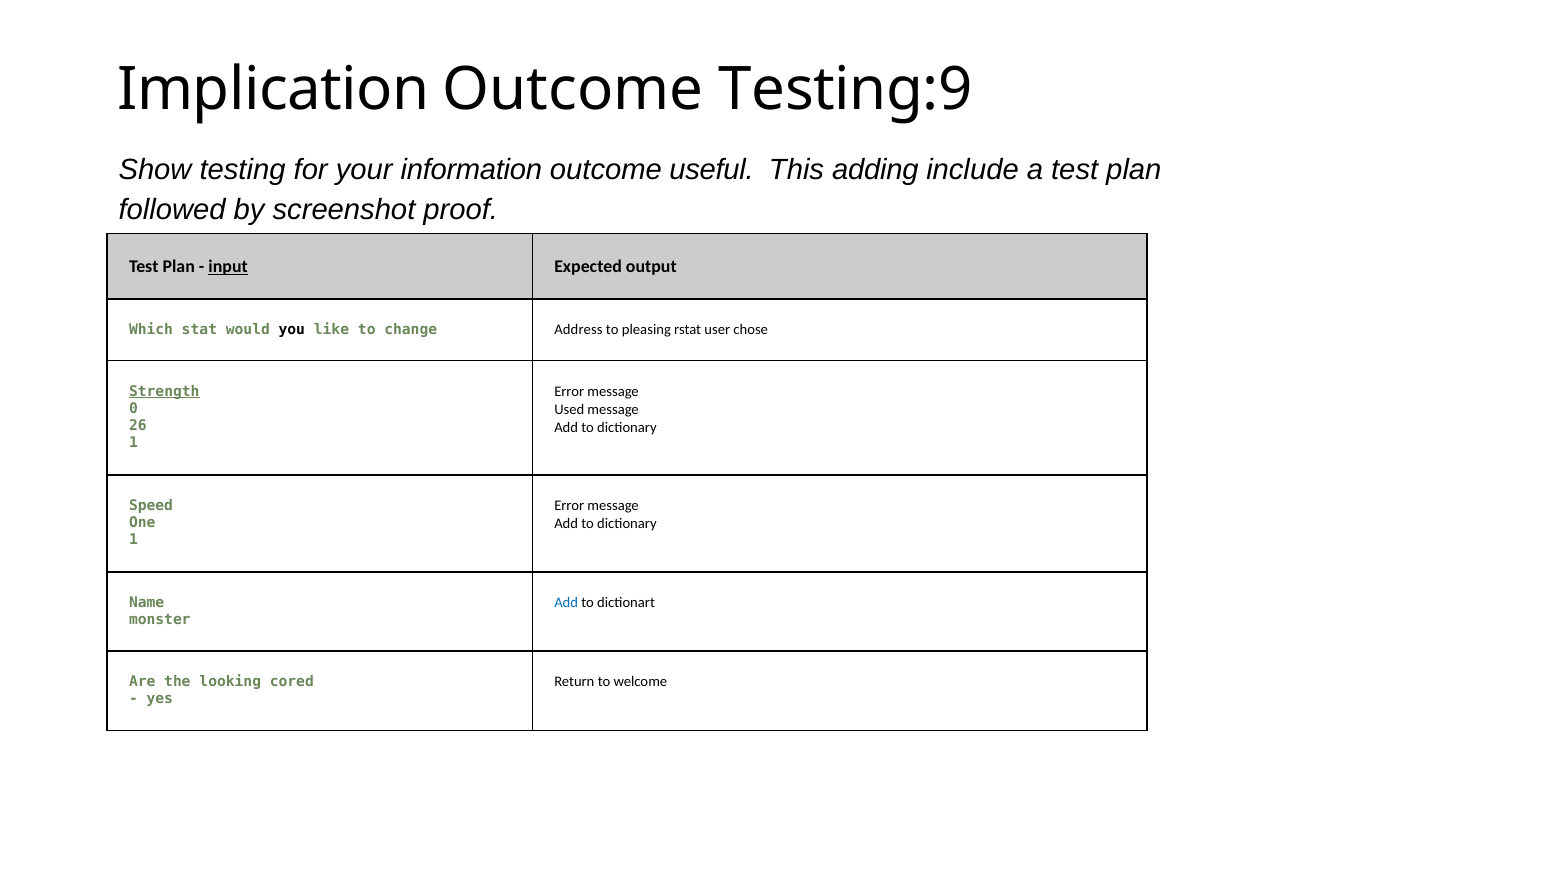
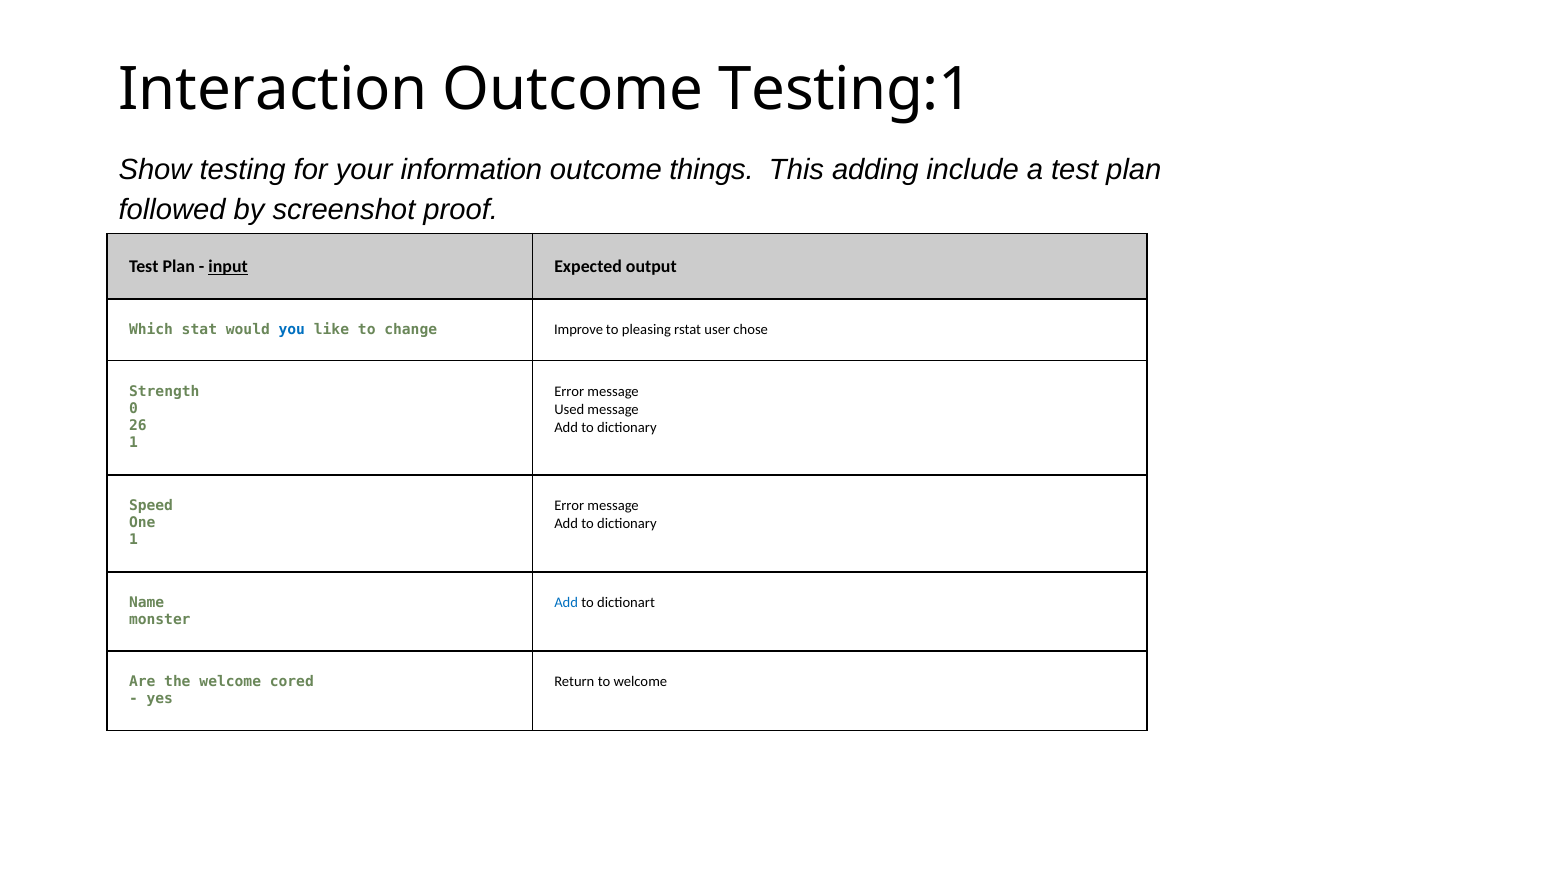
Implication: Implication -> Interaction (273, 90)
Testing:9: Testing:9 -> Testing:1 (846, 90)
useful: useful -> things (712, 170)
you colour: black -> blue (292, 330)
Address: Address -> Improve (579, 330)
Strength underline: present -> none (164, 391)
the looking: looking -> welcome (230, 681)
